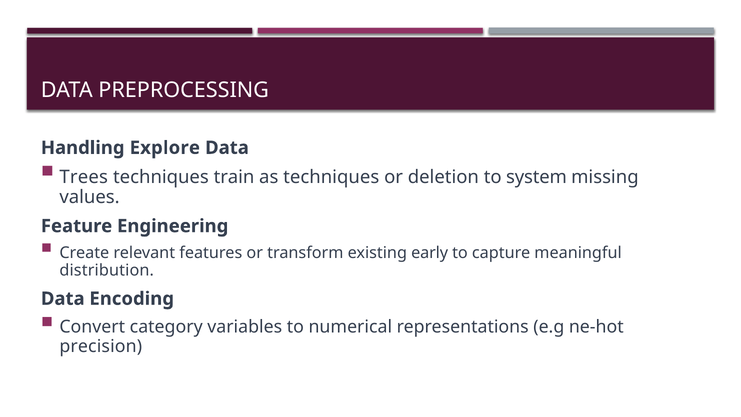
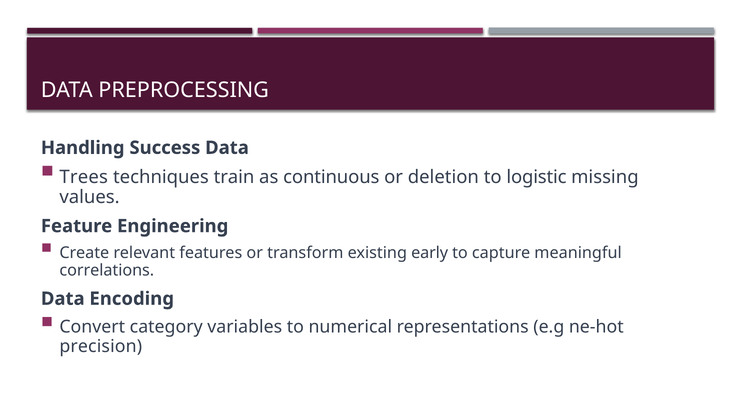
Explore: Explore -> Success (165, 148)
as techniques: techniques -> continuous (331, 177)
system: system -> logistic (536, 177)
distribution: distribution -> correlations (107, 270)
